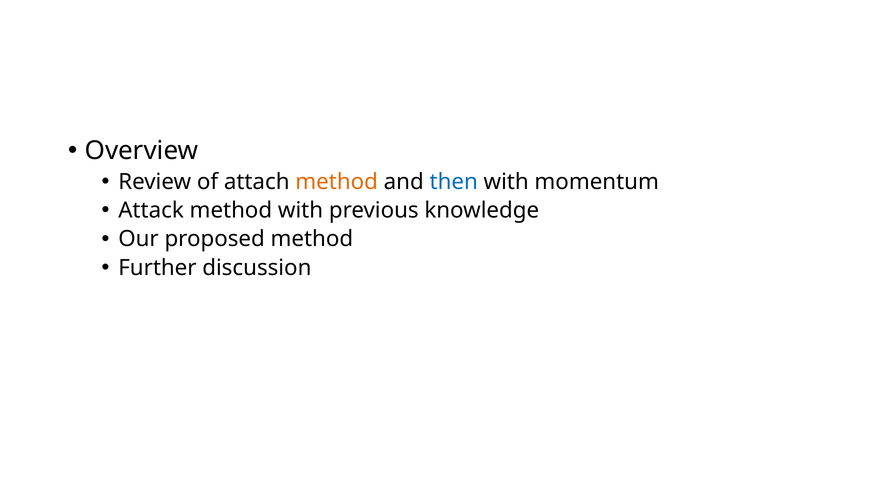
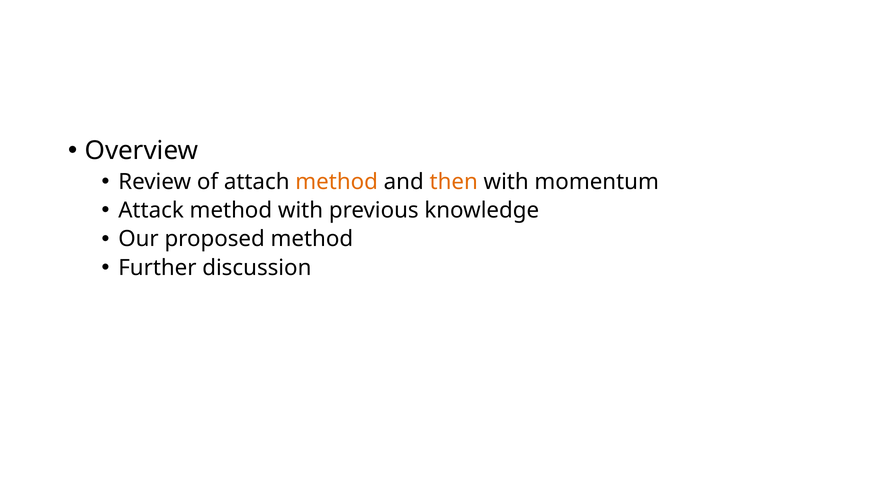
then colour: blue -> orange (454, 182)
